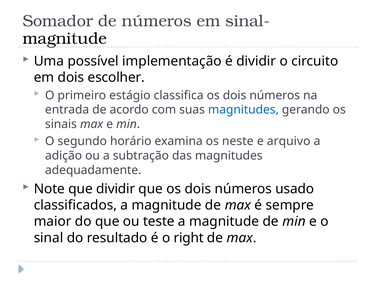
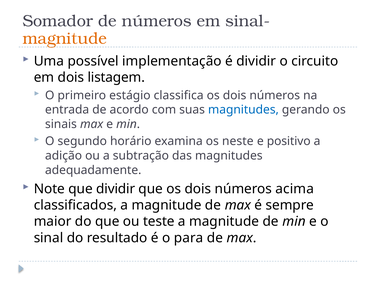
magnitude colour: black -> orange (65, 38)
escolher: escolher -> listagem (116, 77)
arquivo: arquivo -> positivo (289, 141)
usado: usado -> acima (295, 189)
right: right -> para (189, 238)
